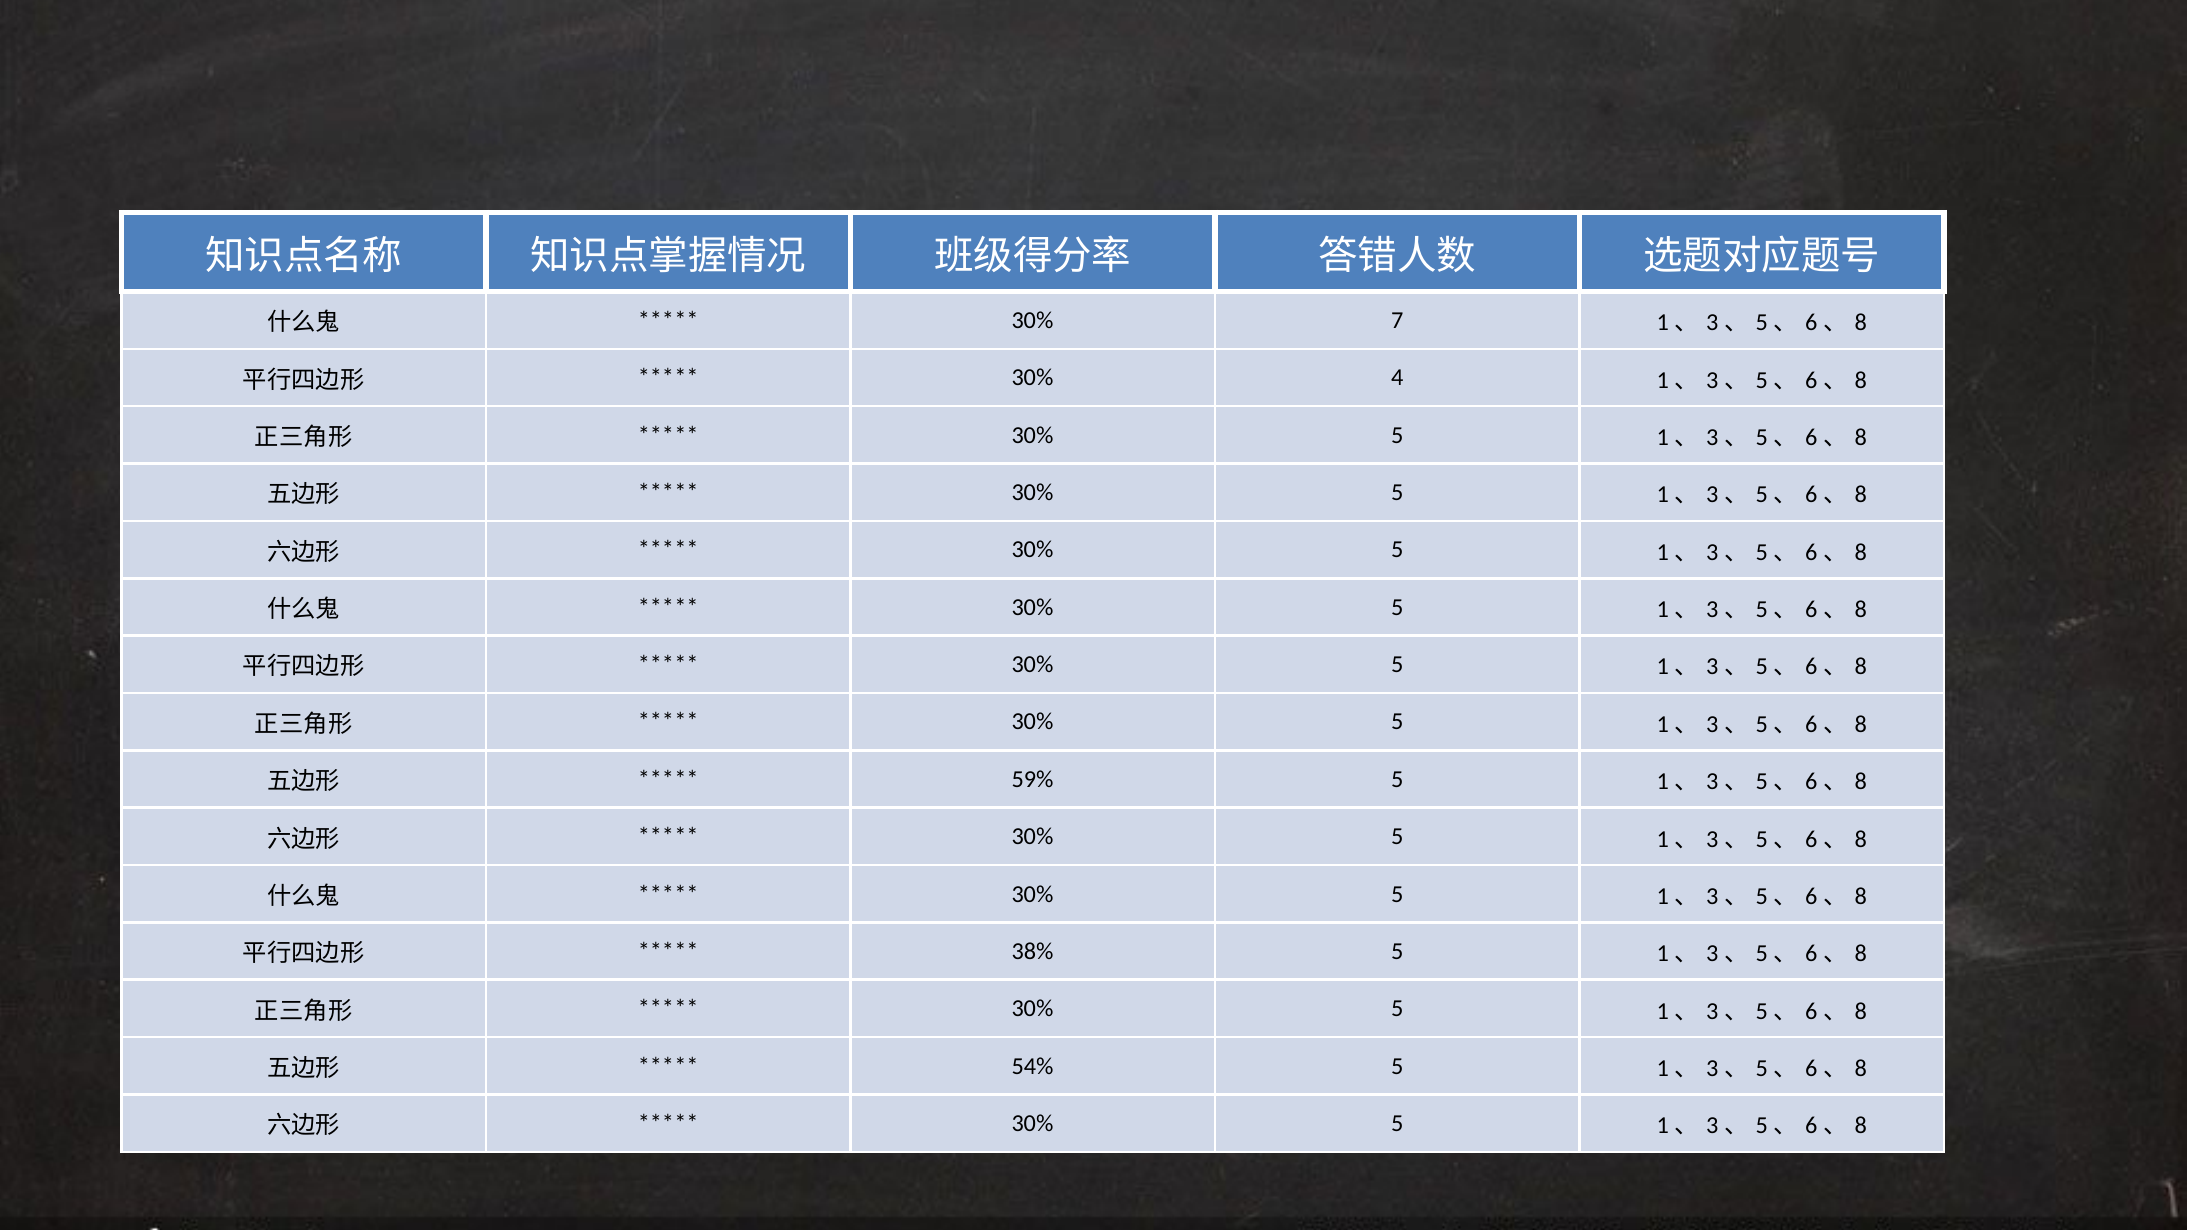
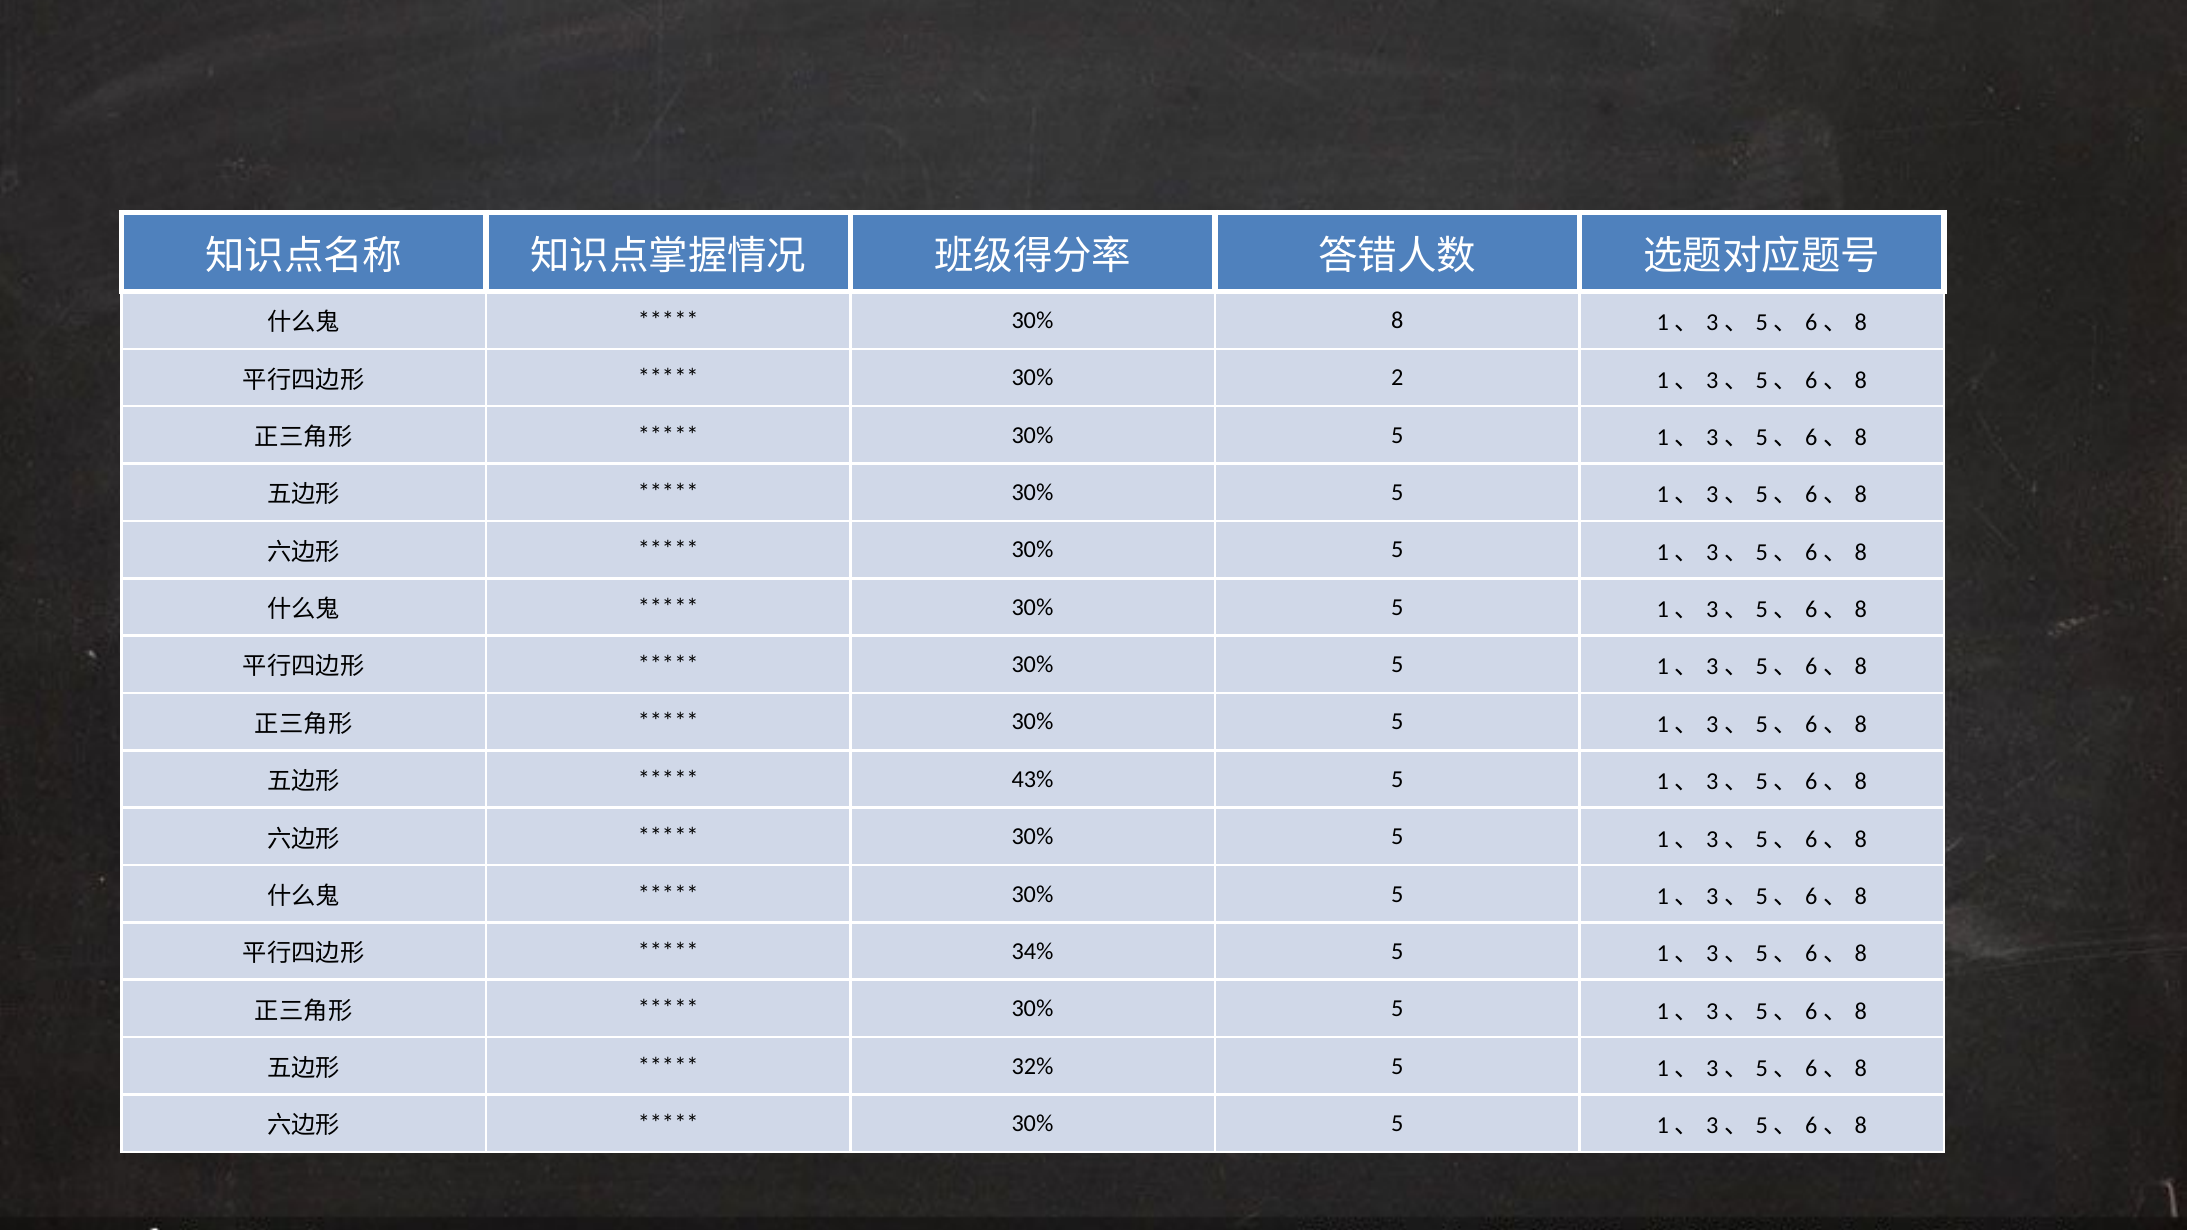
30% 7: 7 -> 8 (1397, 320)
4: 4 -> 2 (1397, 378)
59%: 59% -> 43% (1033, 779)
38%: 38% -> 34% (1033, 951)
54%: 54% -> 32% (1033, 1066)
